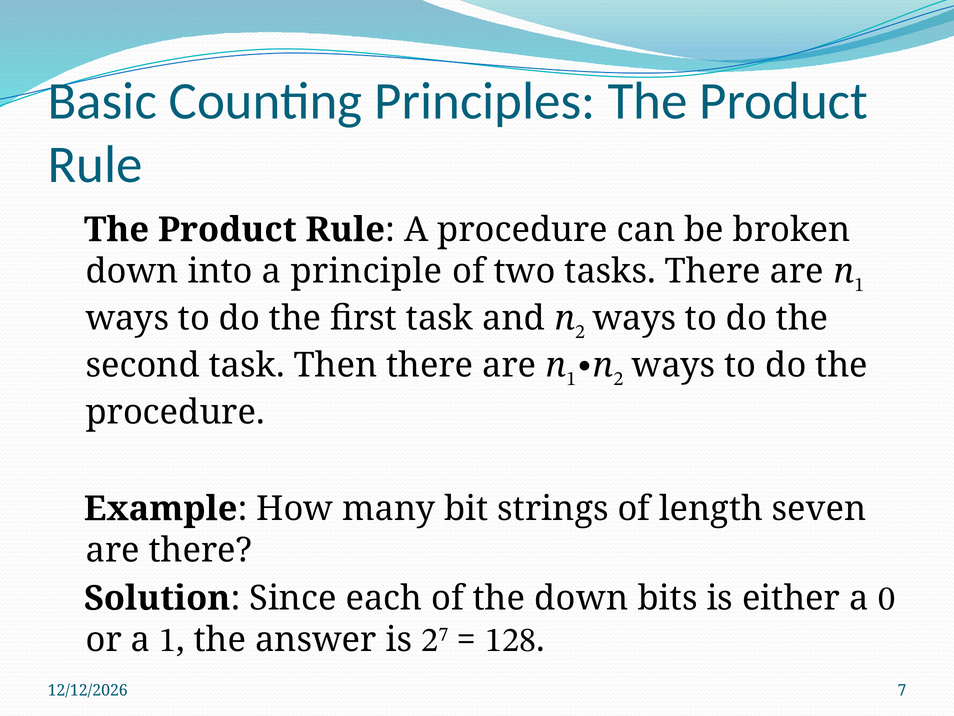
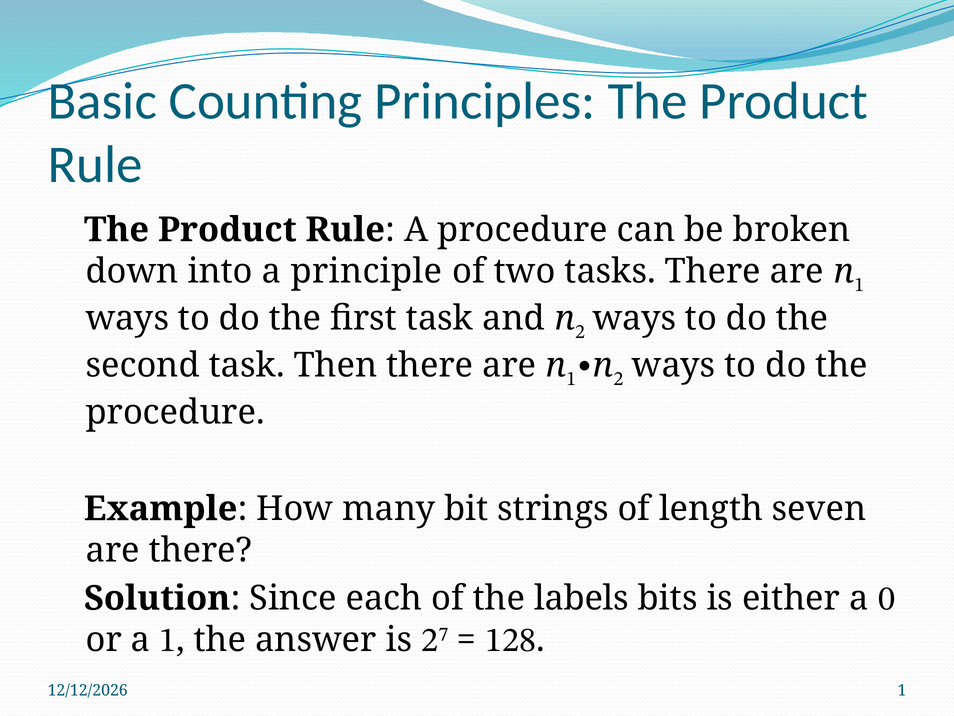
the down: down -> labels (582, 598)
7: 7 -> 1 (902, 690)
